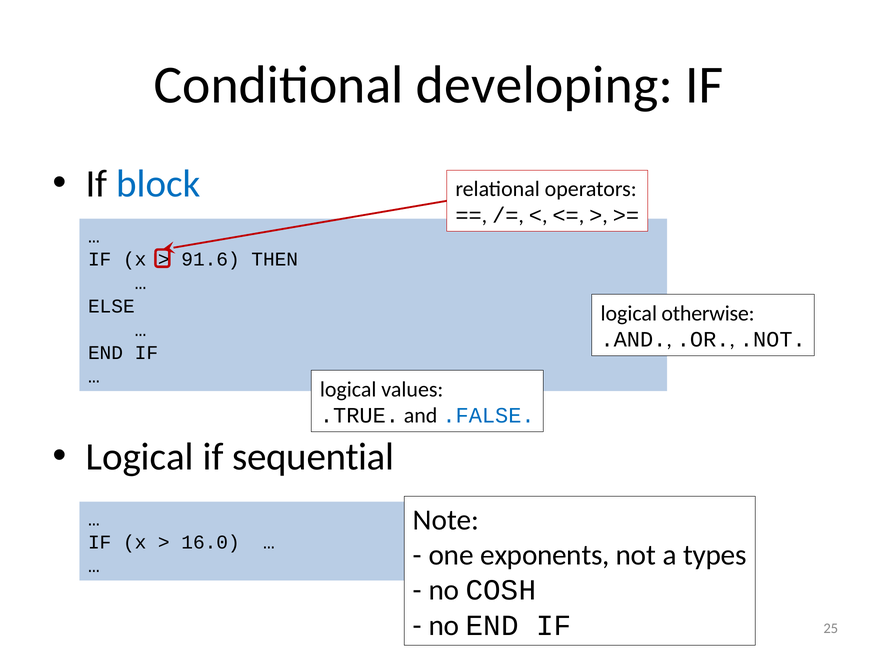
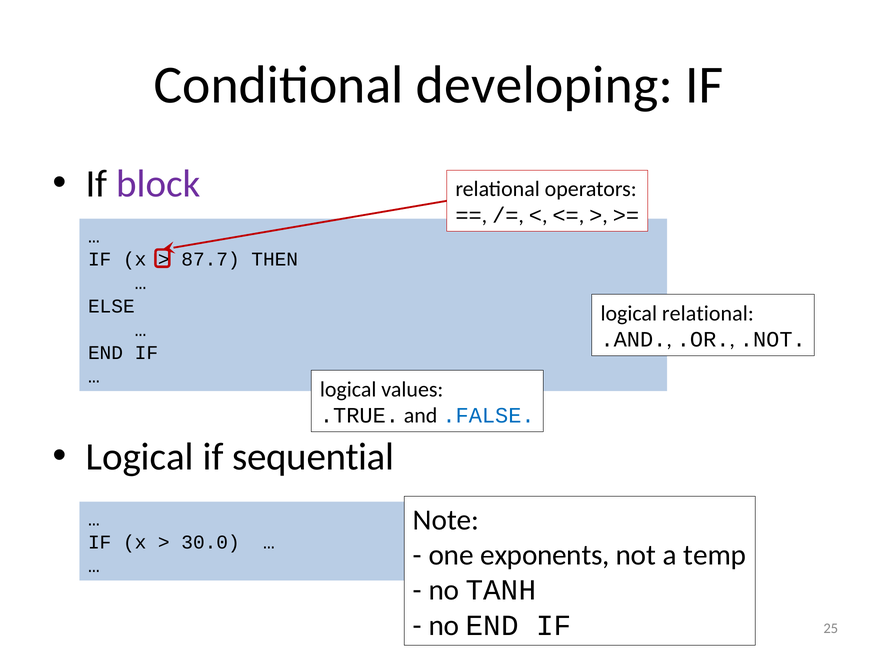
block colour: blue -> purple (158, 184)
91.6: 91.6 -> 87.7 (211, 260)
logical otherwise: otherwise -> relational (708, 314)
16.0: 16.0 -> 30.0 (211, 543)
types: types -> temp (715, 556)
COSH: COSH -> TANH (501, 591)
